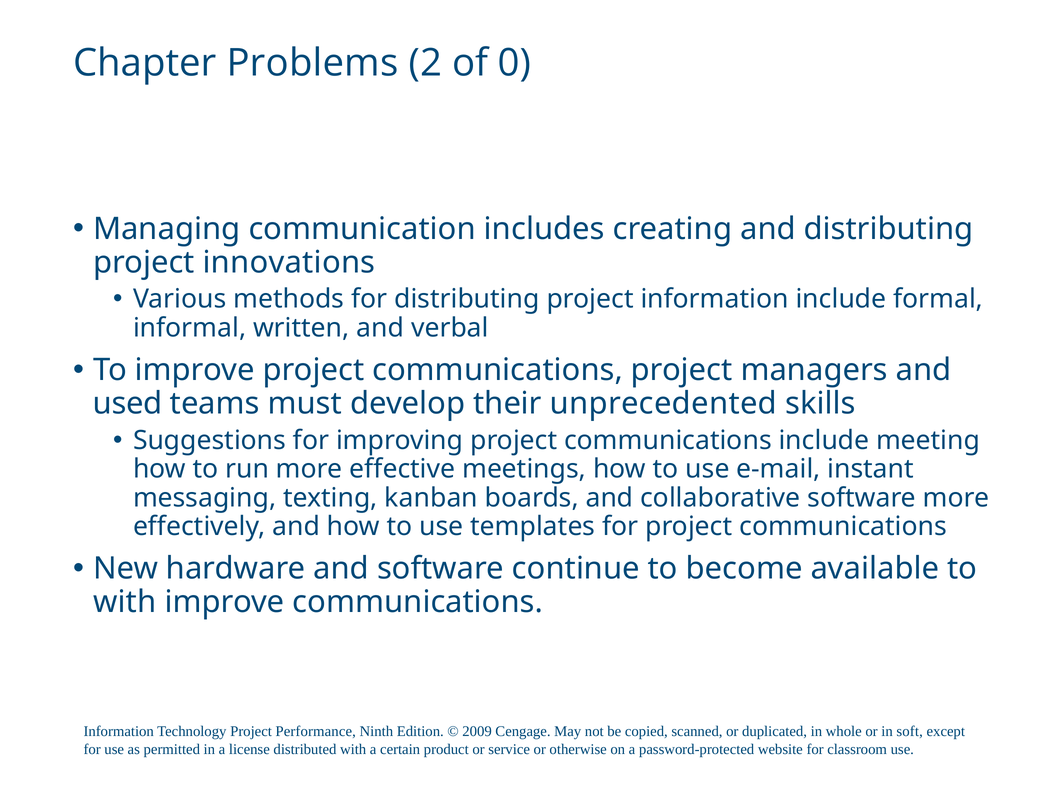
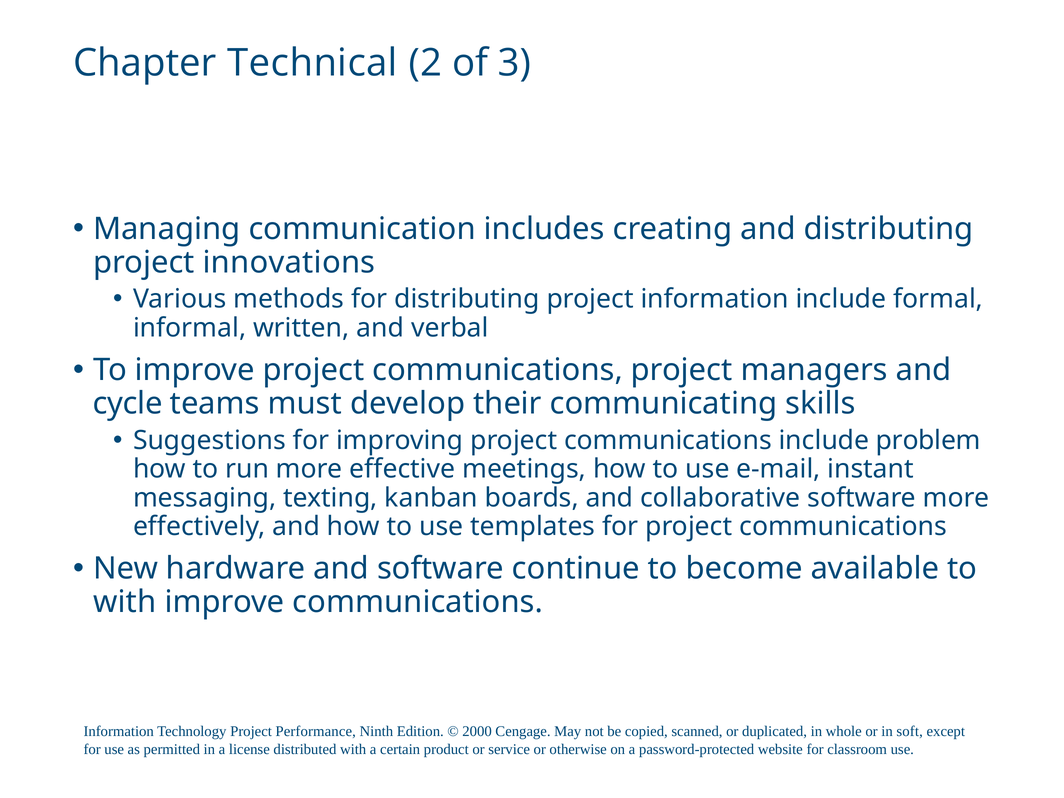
Problems: Problems -> Technical (313, 63)
0: 0 -> 3 (515, 63)
used: used -> cycle (128, 404)
unprecedented: unprecedented -> communicating (664, 404)
meeting: meeting -> problem (928, 440)
2009: 2009 -> 2000 (477, 732)
